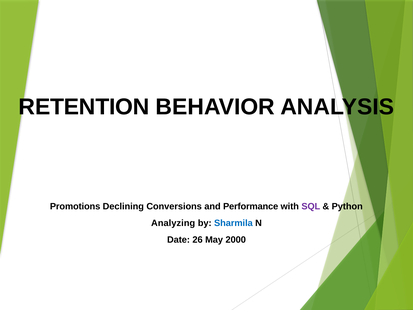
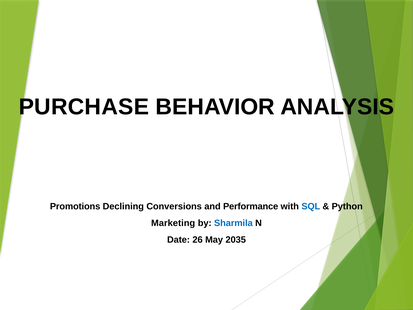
RETENTION: RETENTION -> PURCHASE (84, 107)
SQL colour: purple -> blue (311, 206)
Analyzing: Analyzing -> Marketing (173, 223)
2000: 2000 -> 2035 (236, 240)
